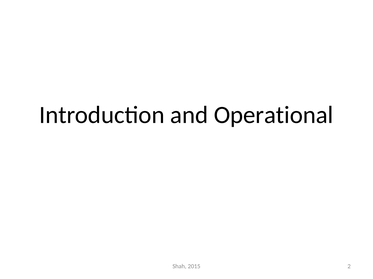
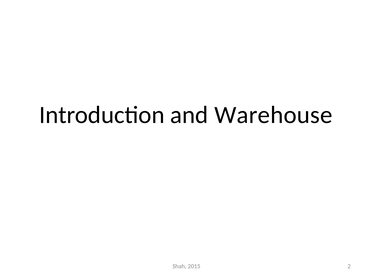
Operational: Operational -> Warehouse (273, 115)
